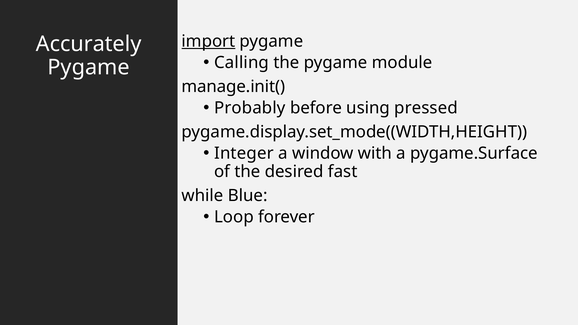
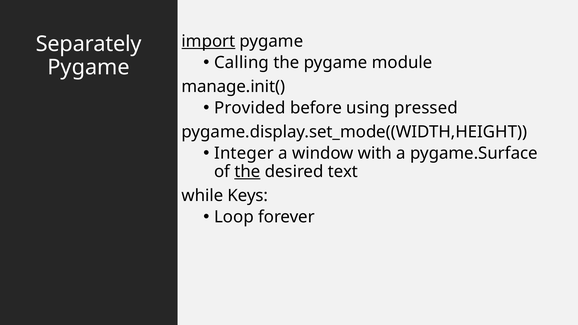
Accurately: Accurately -> Separately (89, 44)
Probably: Probably -> Provided (250, 108)
the underline: none -> present (247, 172)
fast: fast -> text (343, 172)
Blue: Blue -> Keys (248, 196)
